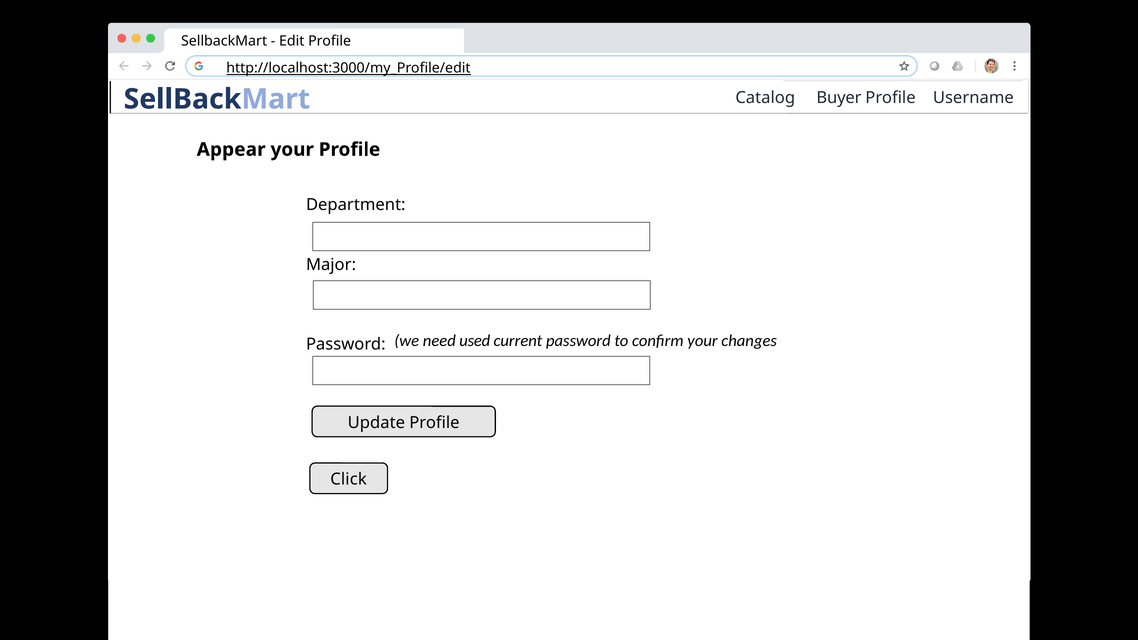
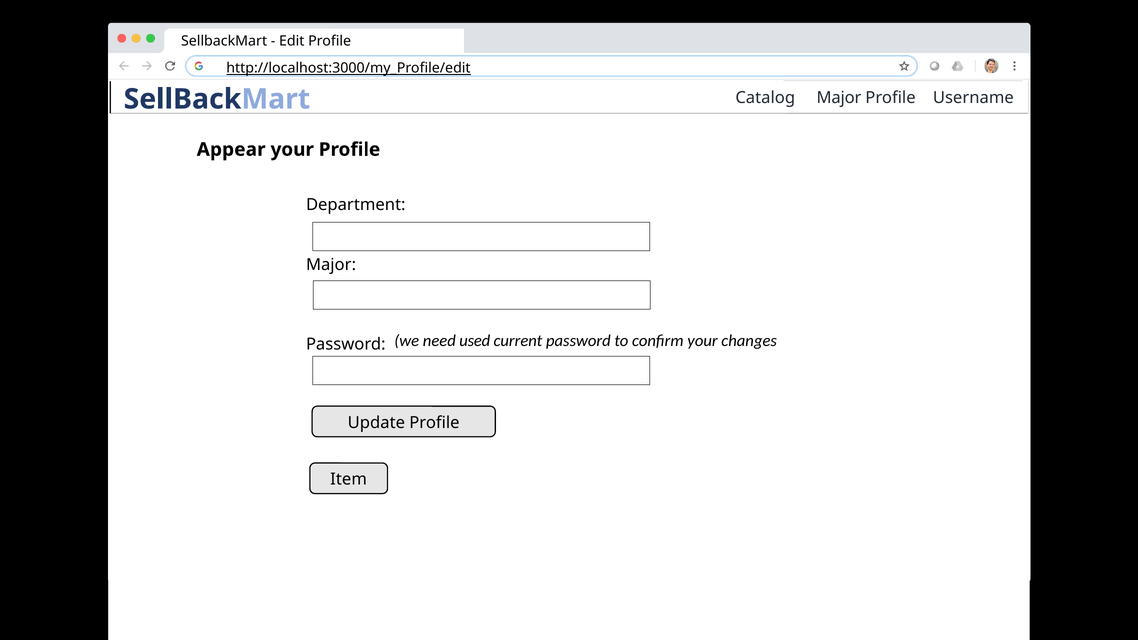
Catalog Buyer: Buyer -> Major (839, 98)
Click: Click -> Item (349, 479)
